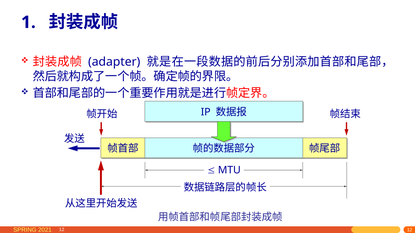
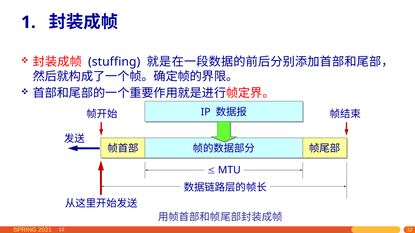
adapter: adapter -> stuffing (114, 62)
